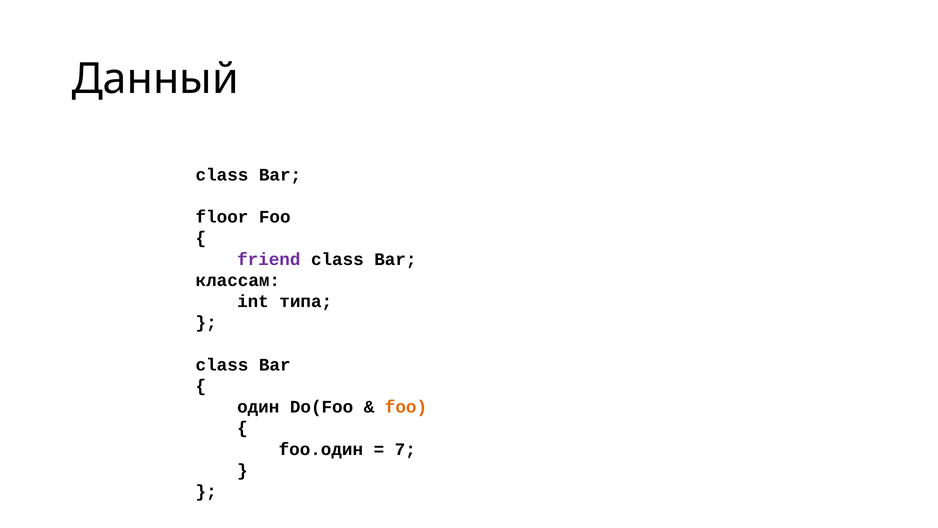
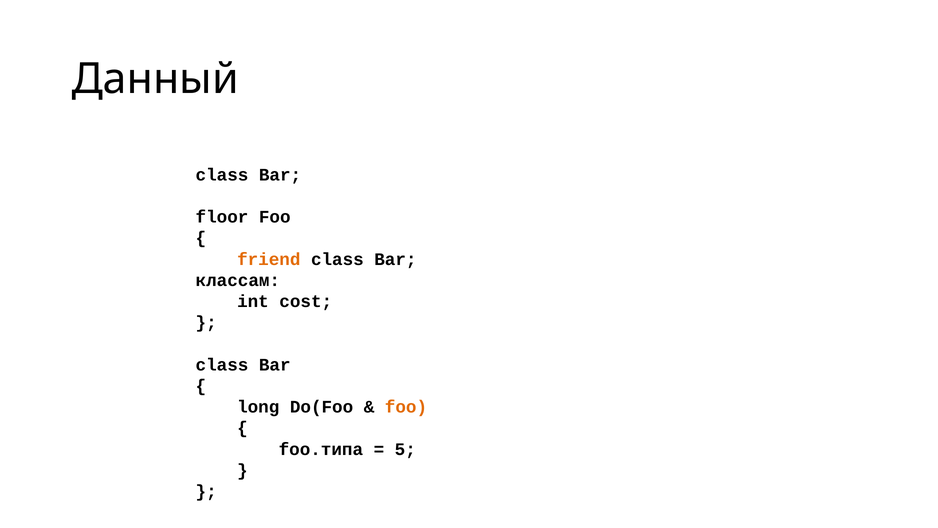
friend colour: purple -> orange (269, 259)
типа: типа -> cost (306, 301)
один: один -> long (258, 407)
foo.один: foo.один -> foo.типа (321, 449)
7: 7 -> 5 (405, 449)
